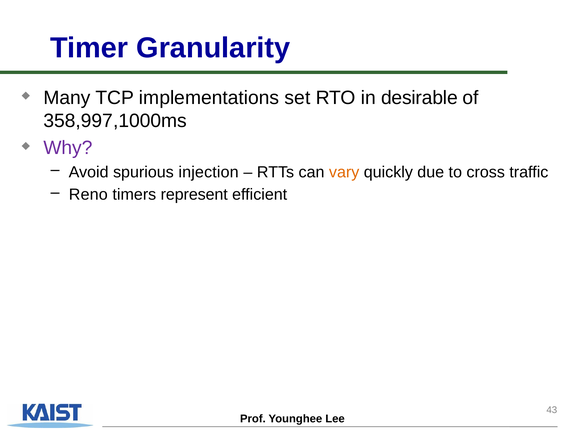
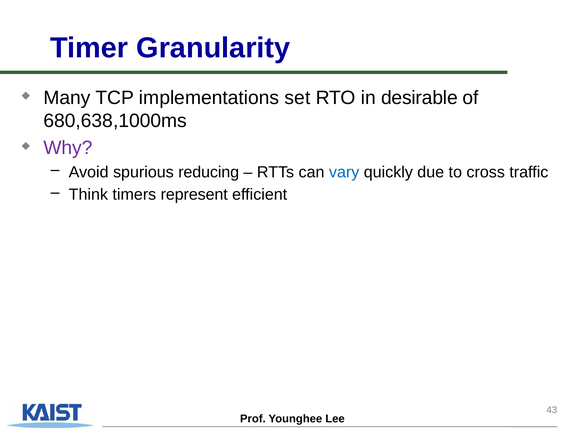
358,997,1000ms: 358,997,1000ms -> 680,638,1000ms (115, 121)
injection: injection -> reducing (209, 172)
vary colour: orange -> blue (344, 172)
Reno: Reno -> Think (88, 194)
